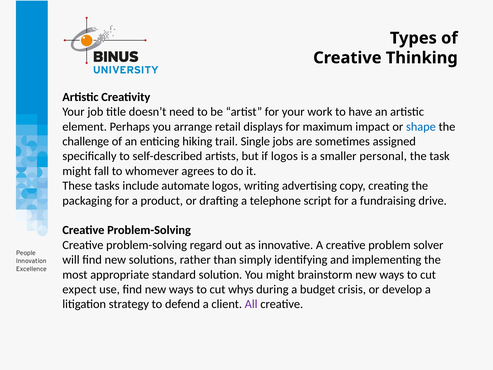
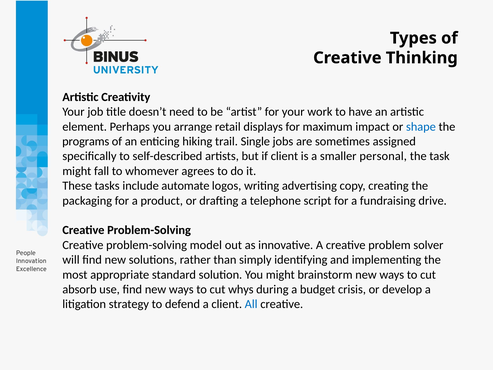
challenge: challenge -> programs (86, 141)
if logos: logos -> client (284, 156)
regard: regard -> model (206, 245)
expect: expect -> absorb (79, 289)
All colour: purple -> blue (251, 304)
